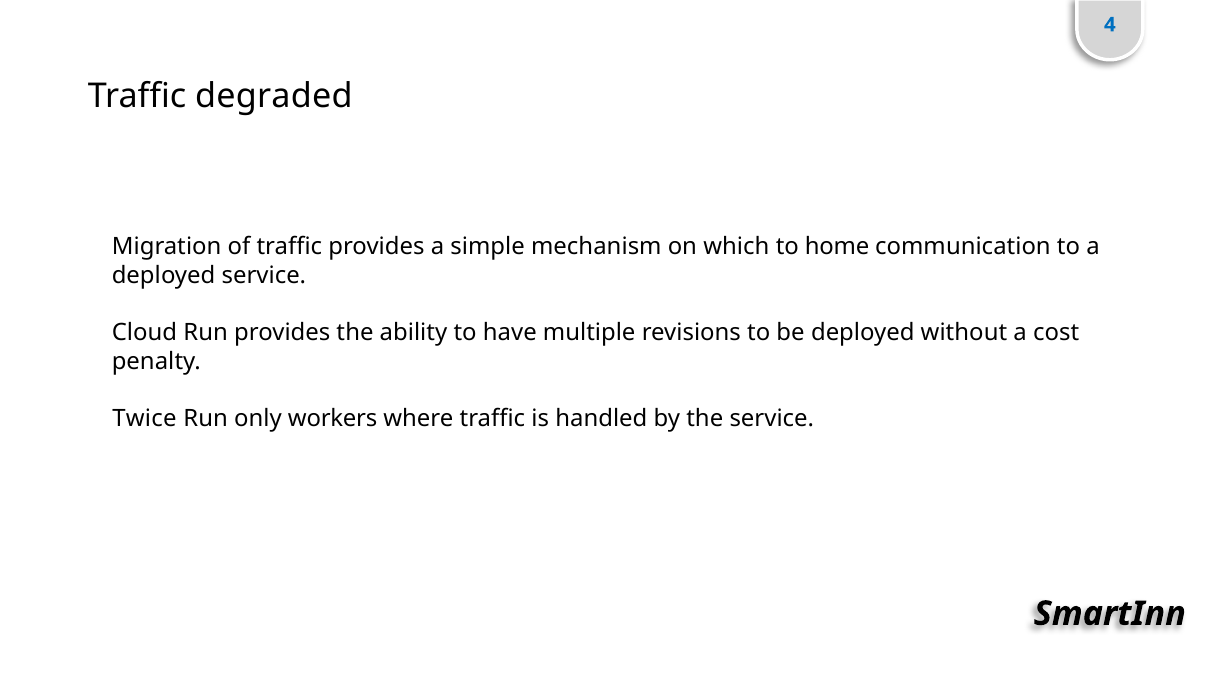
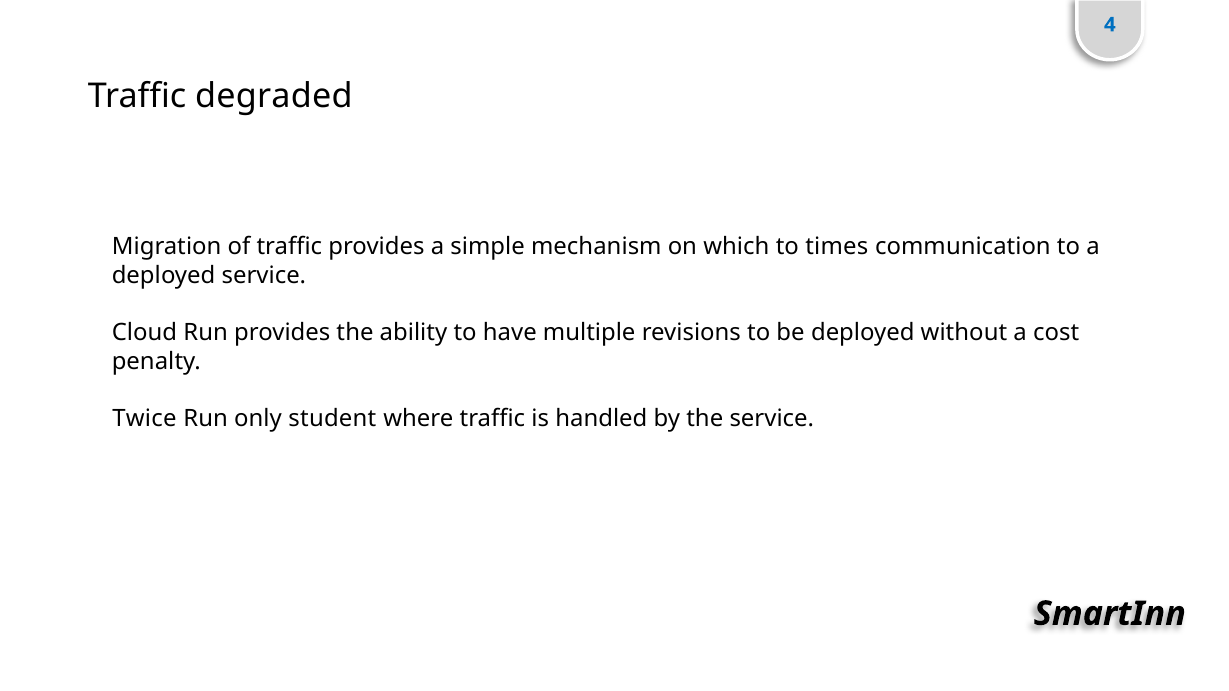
home: home -> times (837, 247)
workers: workers -> student (332, 419)
